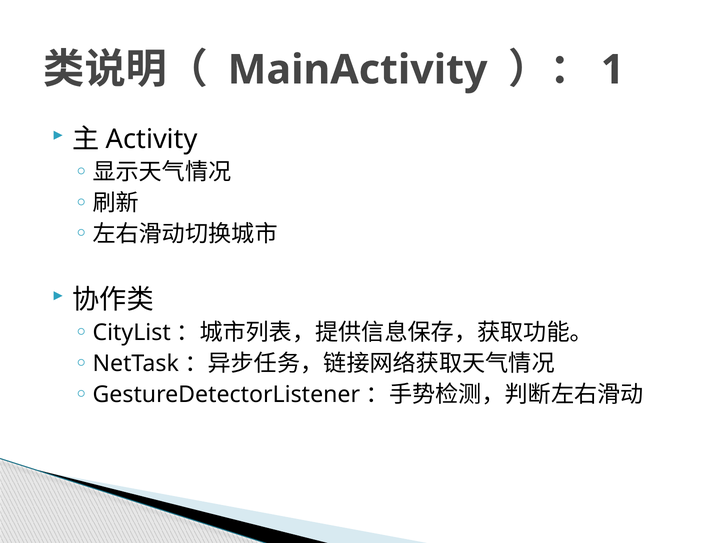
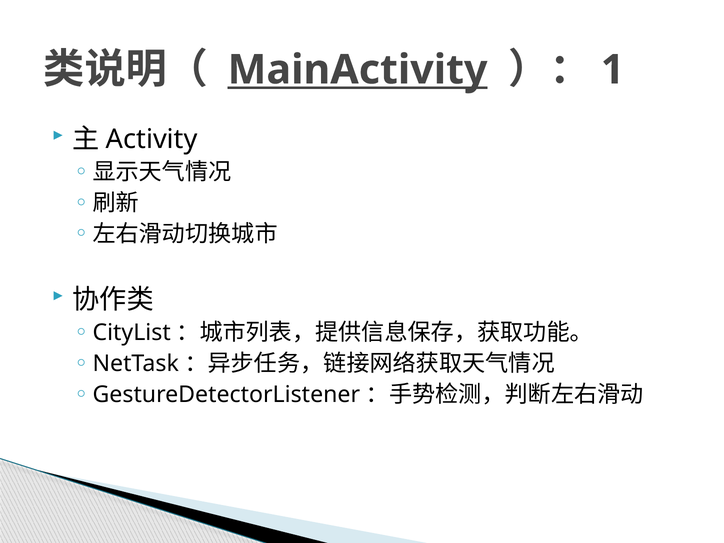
MainActivity underline: none -> present (358, 70)
